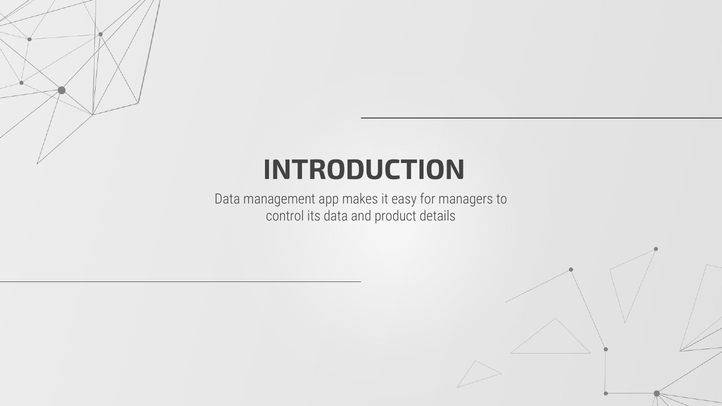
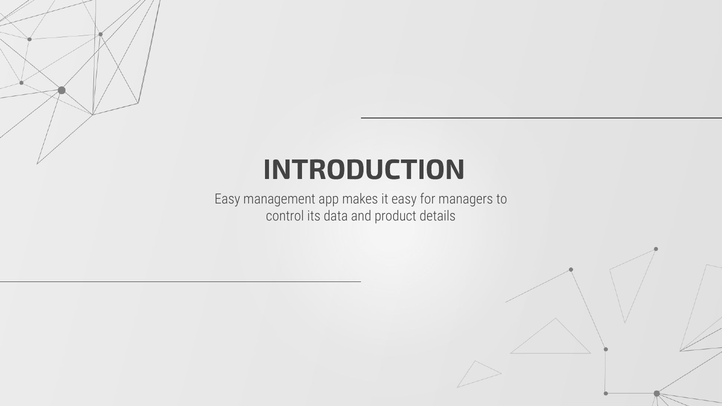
Data: Data -> Easy (227, 199)
